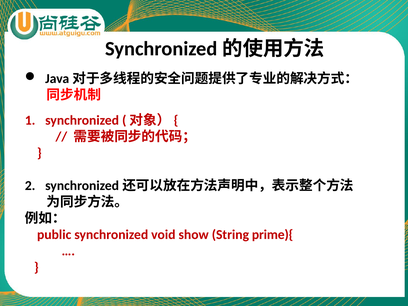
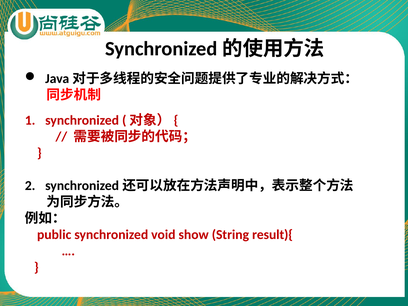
prime){: prime){ -> result){ (273, 235)
